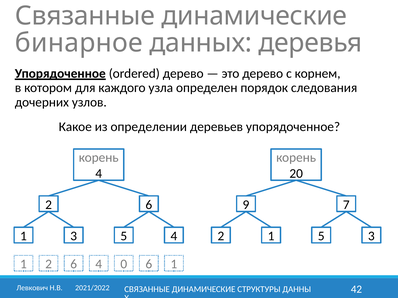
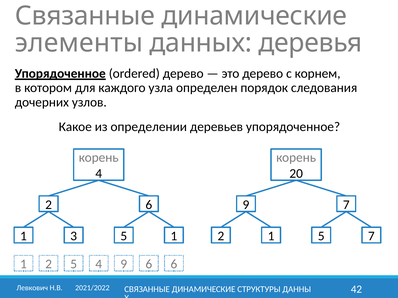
бинарное: бинарное -> элементы (79, 43)
1 4: 4 -> 1 (174, 236)
2 3: 3 -> 7 (371, 236)
2 6: 6 -> 5 (74, 265)
4 0: 0 -> 9 (124, 265)
6 1: 1 -> 6 (174, 265)
